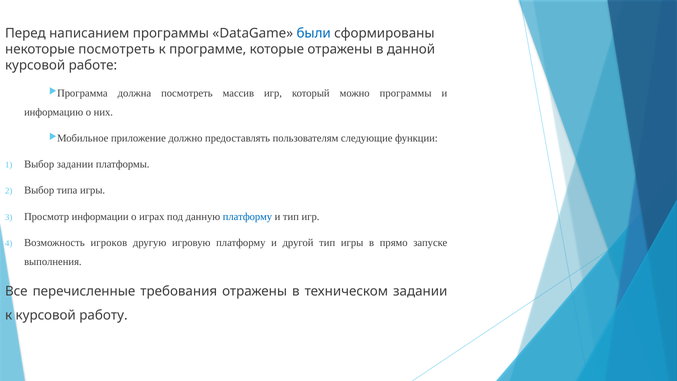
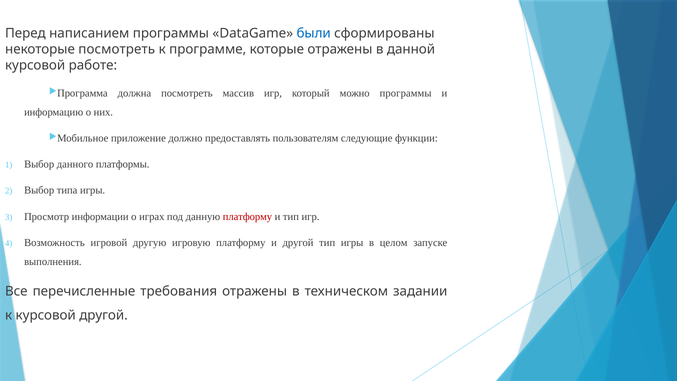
Выбор задании: задании -> данного (75, 164)
платформу colour: blue -> red (247, 216)
игроков: игроков -> игровой (109, 243)
прямо: прямо -> целом (394, 243)
курсовой работу: работу -> другой (103, 315)
